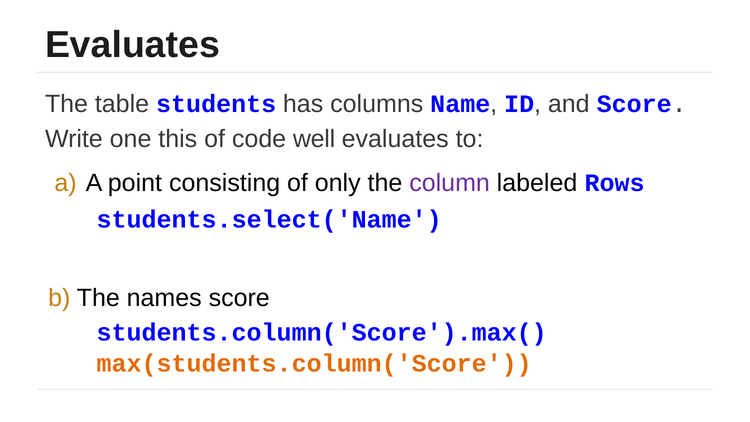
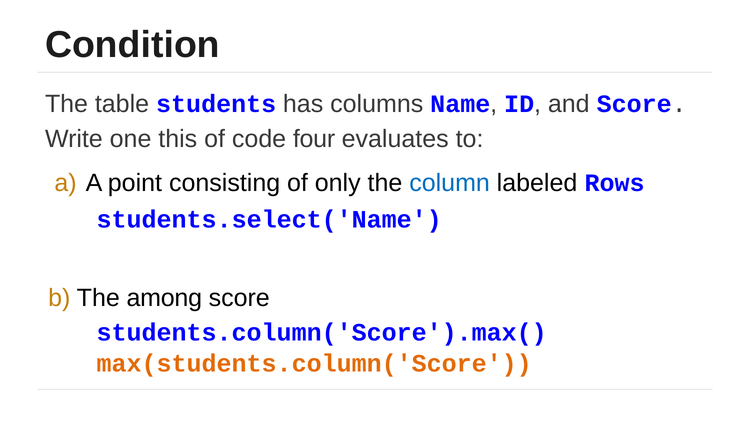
Evaluates: Evaluates -> Condition (132, 45)
well: well -> four (314, 139)
column colour: purple -> blue (450, 183)
names: names -> among (164, 298)
